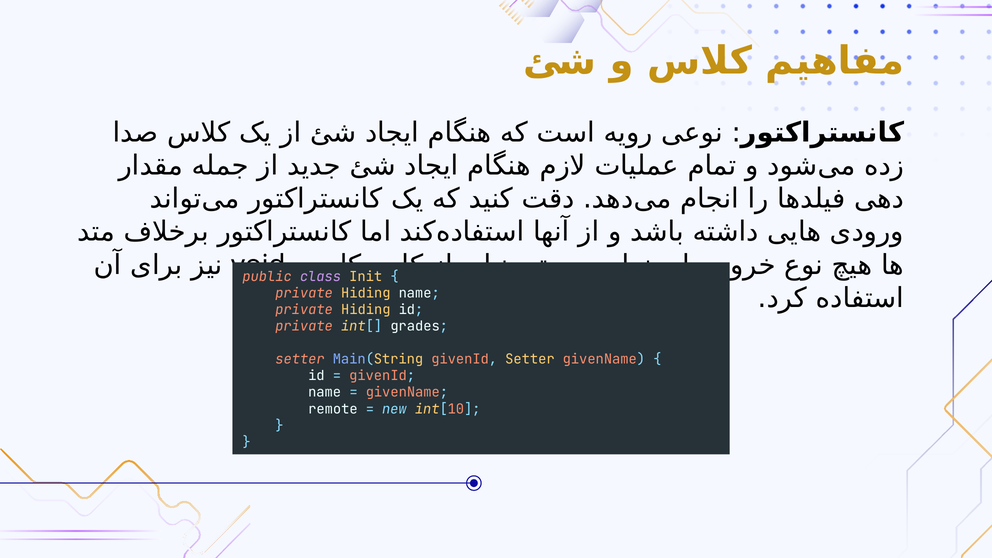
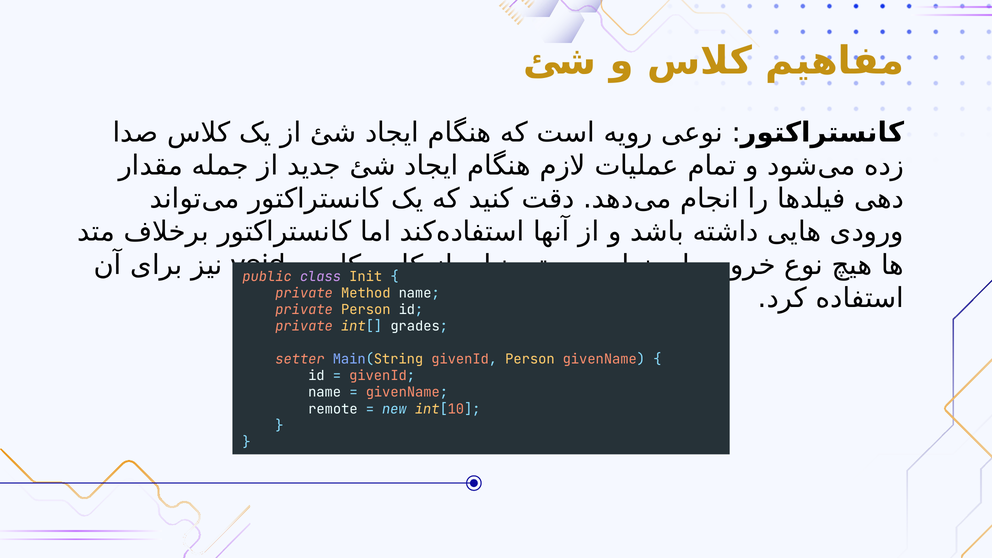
Hiding: Hiding -> Method (366, 293)
Hiding: Hiding -> Person (366, 310)
givenId Setter: Setter -> Person (530, 359)
